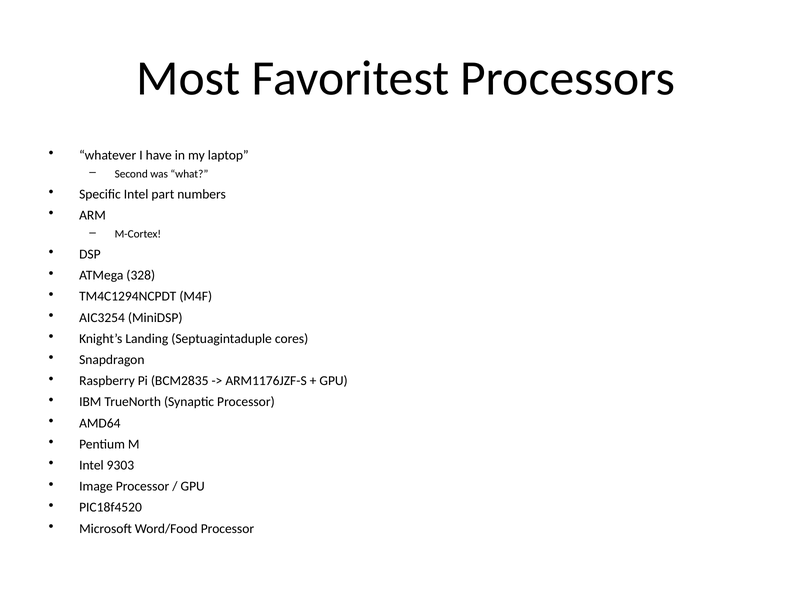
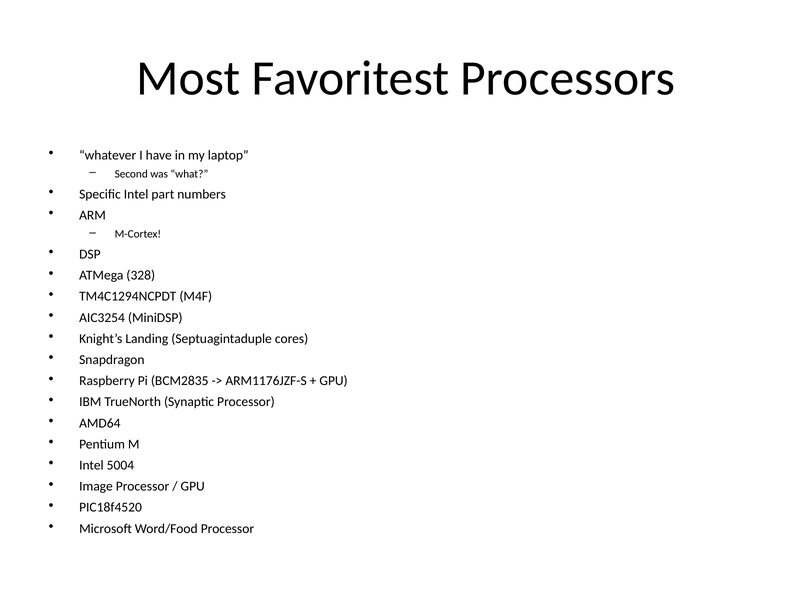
9303: 9303 -> 5004 (120, 465)
